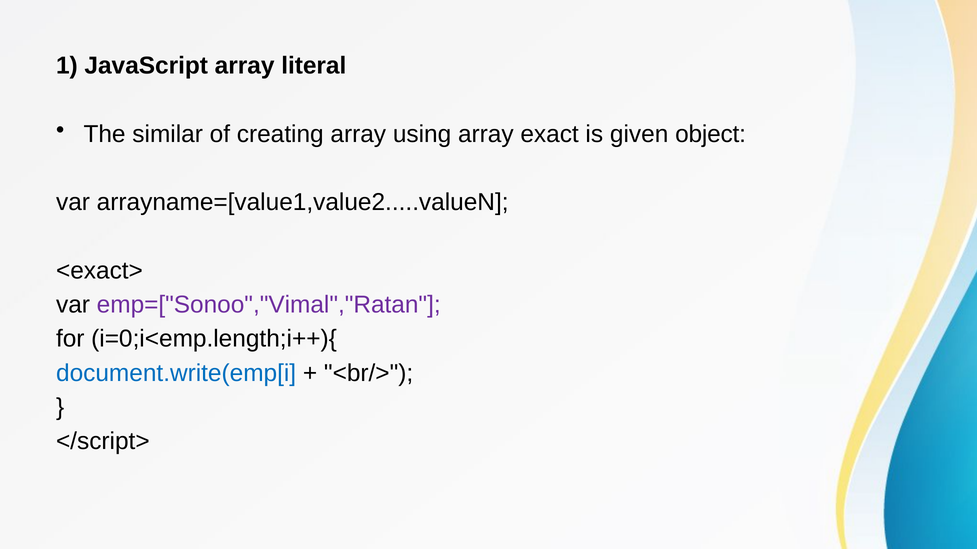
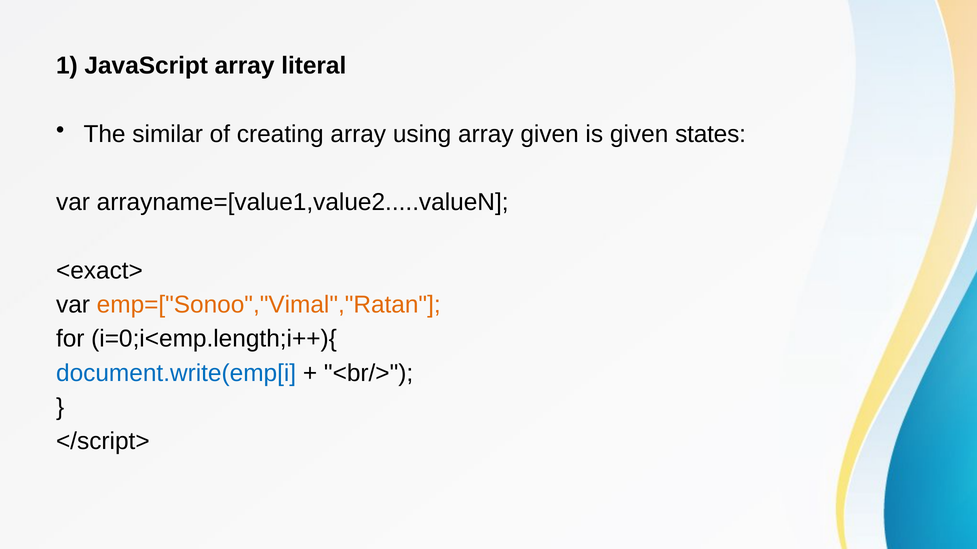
array exact: exact -> given (550, 134)
object: object -> states (711, 134)
emp=["Sonoo","Vimal","Ratan colour: purple -> orange (269, 305)
